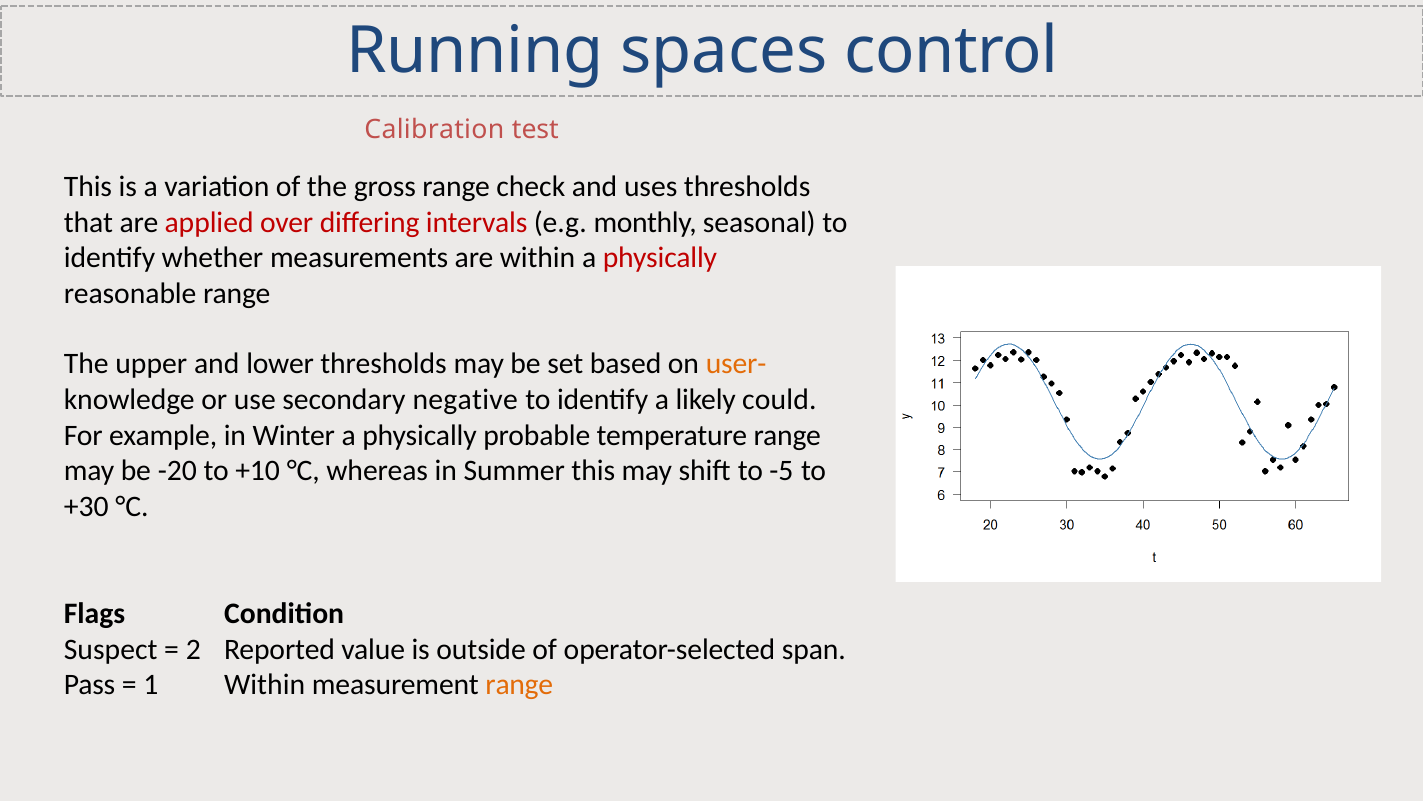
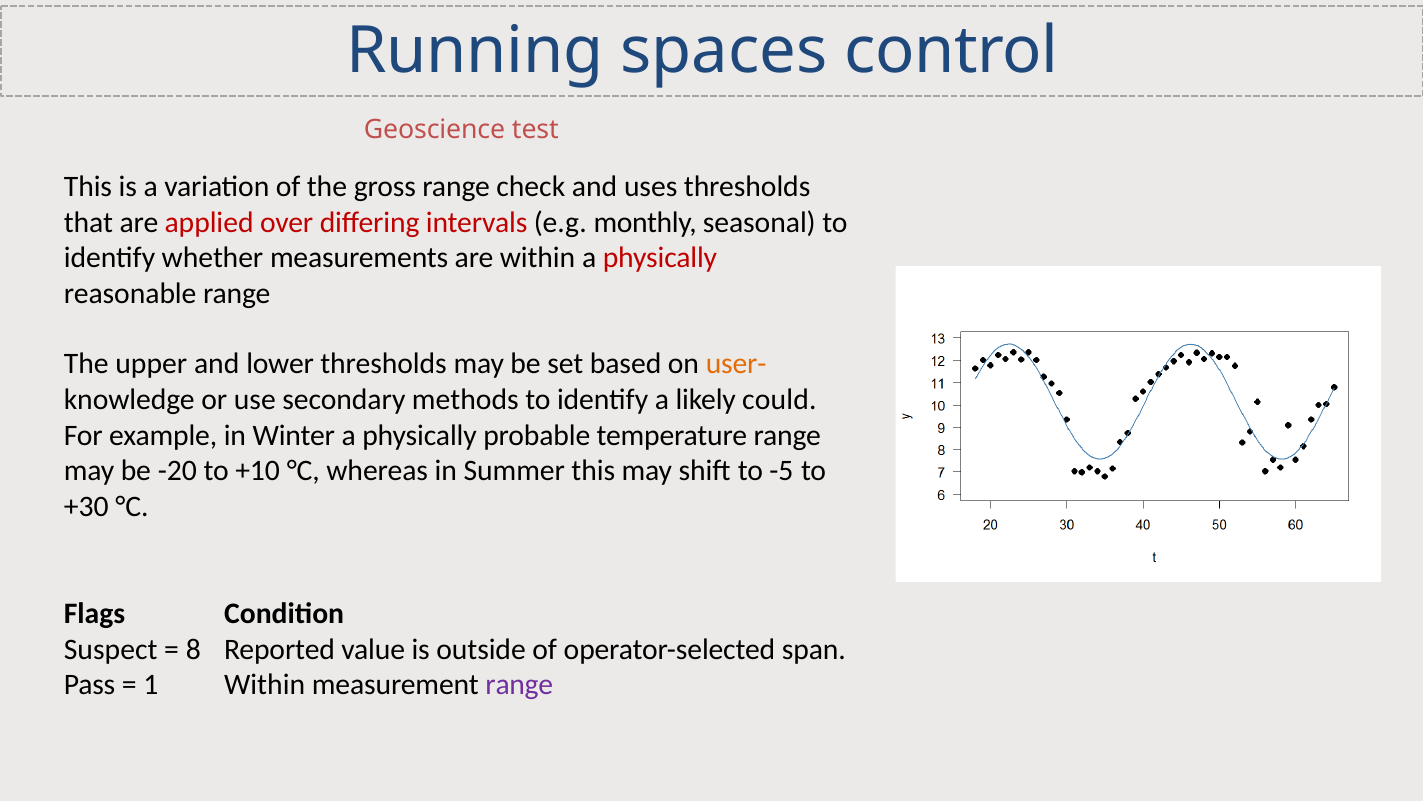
Calibration: Calibration -> Geoscience (435, 130)
negative: negative -> methods (465, 399)
2: 2 -> 8 (193, 649)
range colour: orange -> purple (519, 685)
